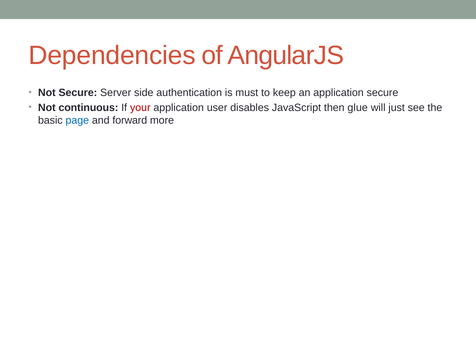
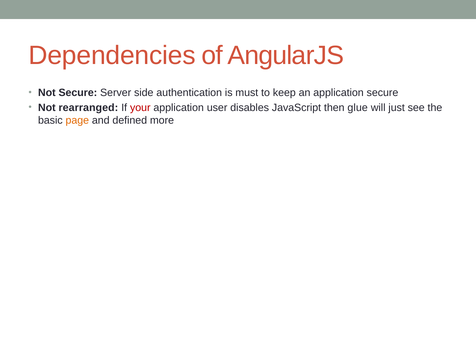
continuous: continuous -> rearranged (88, 108)
page colour: blue -> orange (77, 120)
forward: forward -> defined (130, 120)
